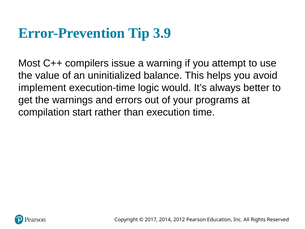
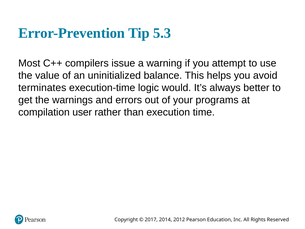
3.9: 3.9 -> 5.3 (162, 33)
implement: implement -> terminates (42, 88)
start: start -> user (82, 112)
